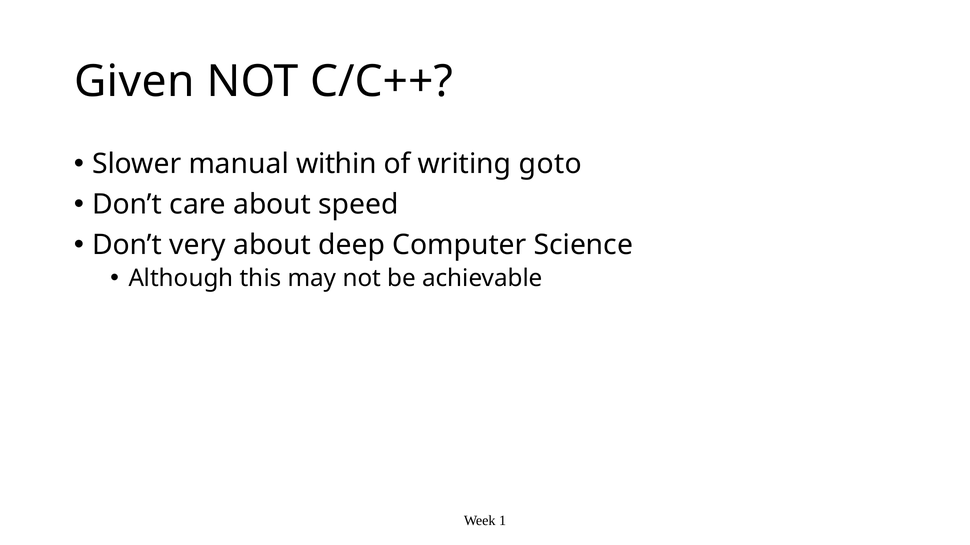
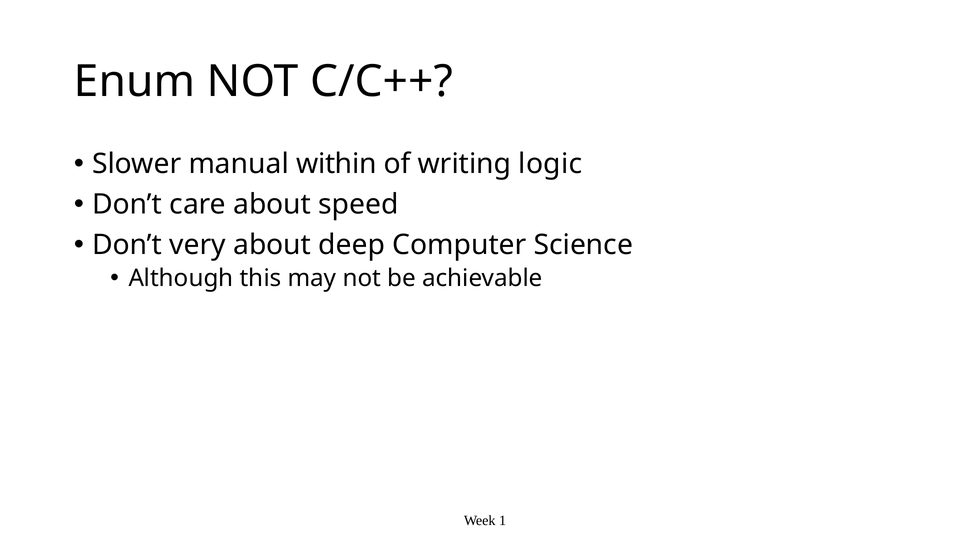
Given: Given -> Enum (135, 81)
goto: goto -> logic (550, 164)
